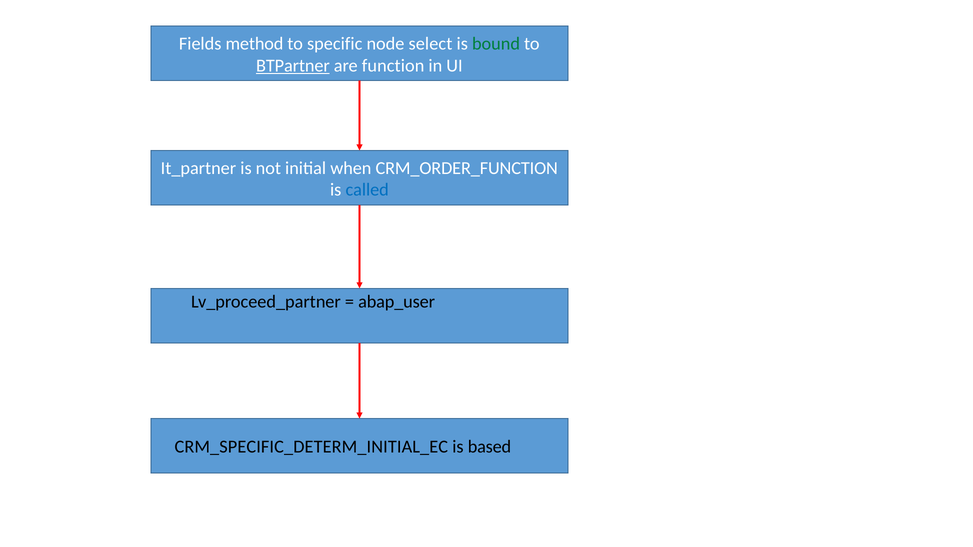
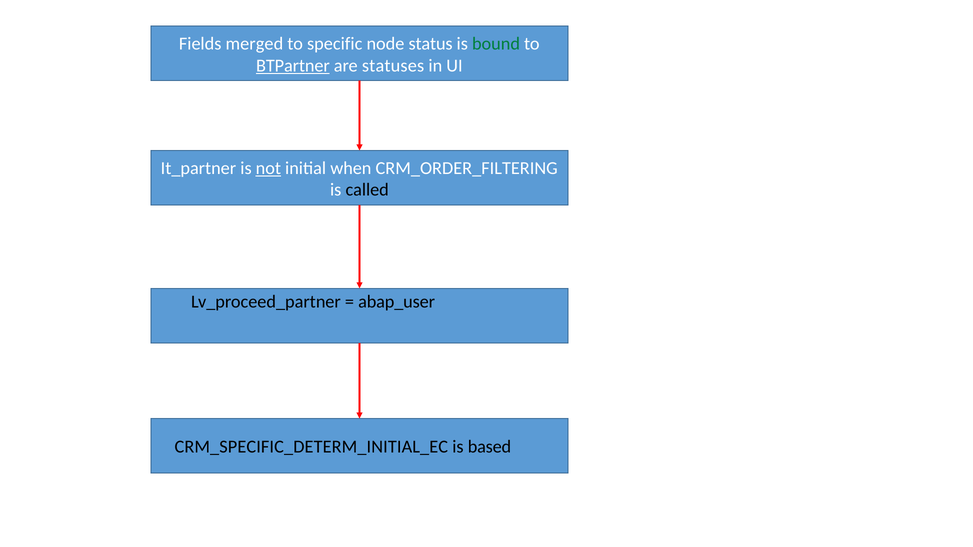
method: method -> merged (254, 44)
select: select -> status (431, 44)
function: function -> statuses (393, 66)
not underline: none -> present (268, 168)
CRM_ORDER_FUNCTION: CRM_ORDER_FUNCTION -> CRM_ORDER_FILTERING (467, 168)
called colour: blue -> black (367, 190)
